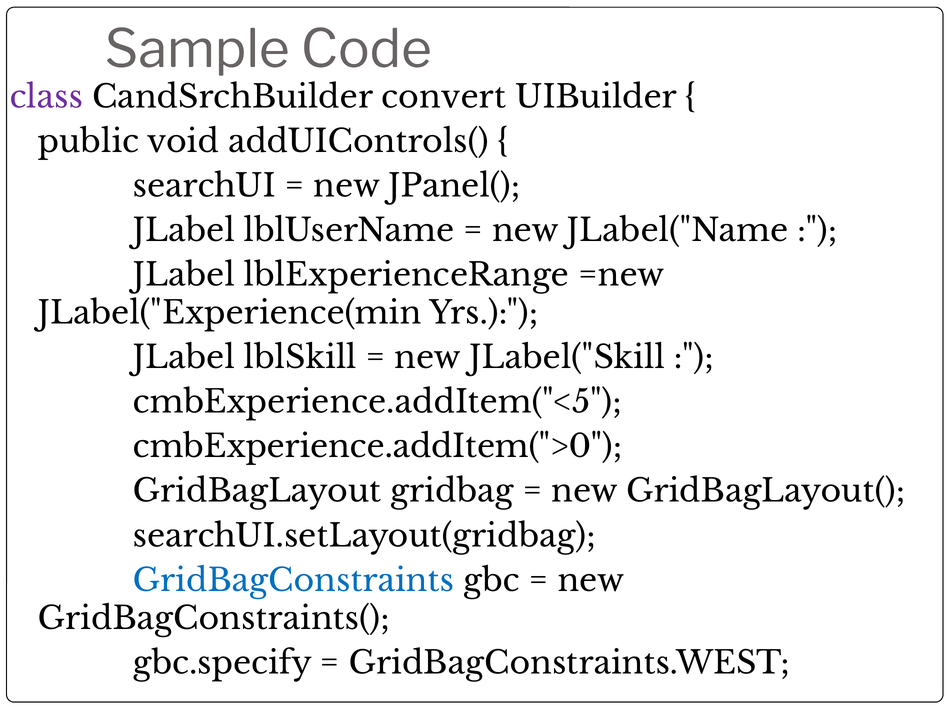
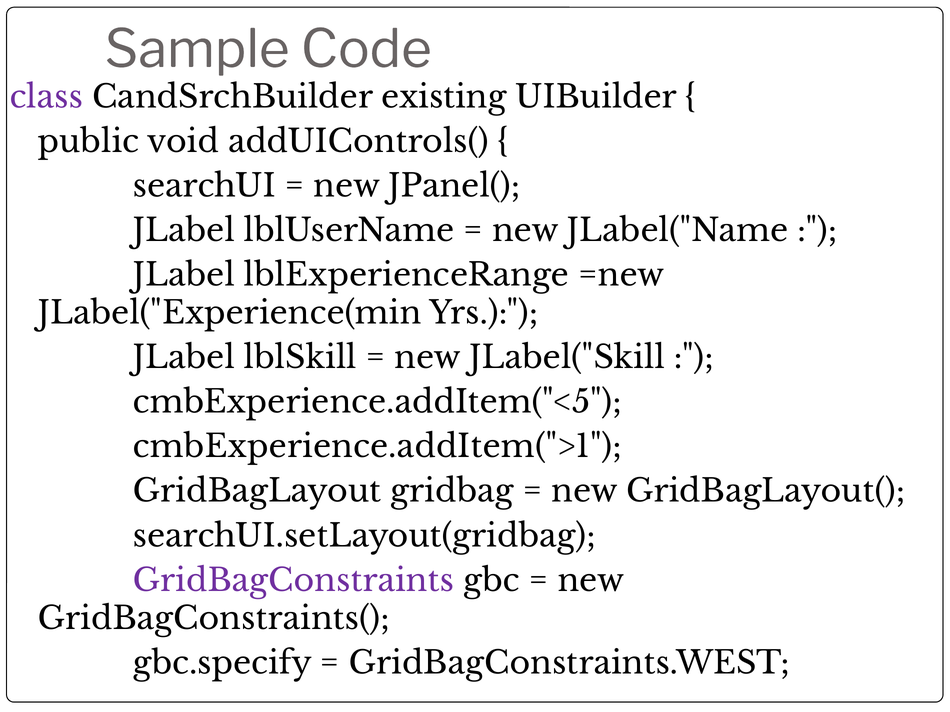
convert: convert -> existing (444, 97)
cmbExperience.addItem(">0: cmbExperience.addItem(">0 -> cmbExperience.addItem(">1 (378, 447)
GridBagConstraints colour: blue -> purple (293, 581)
